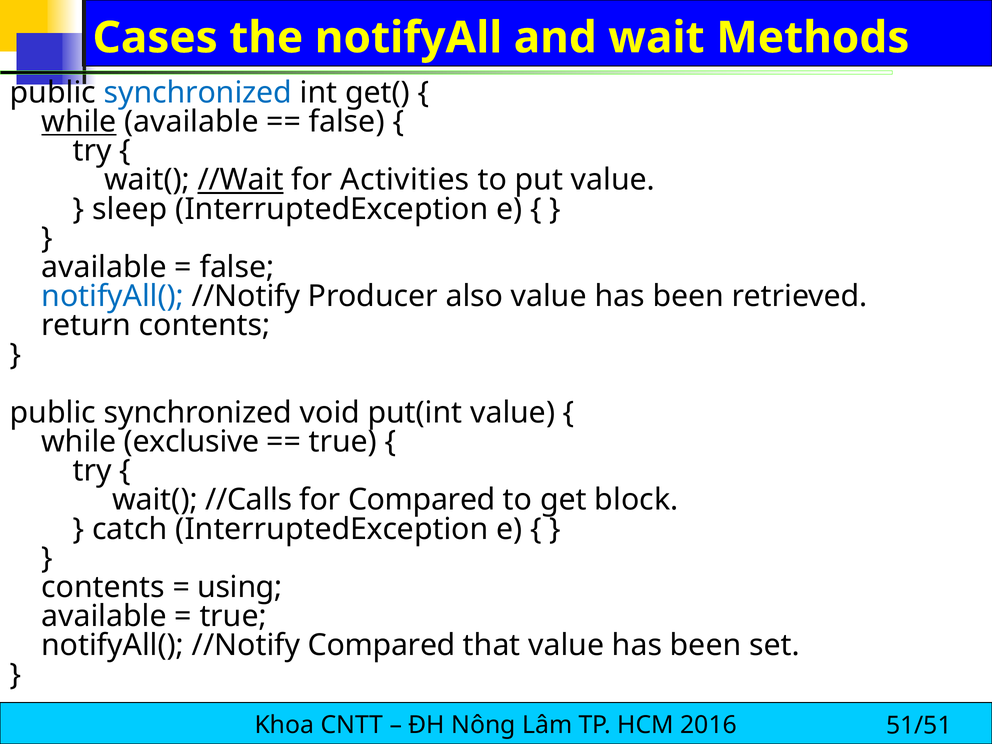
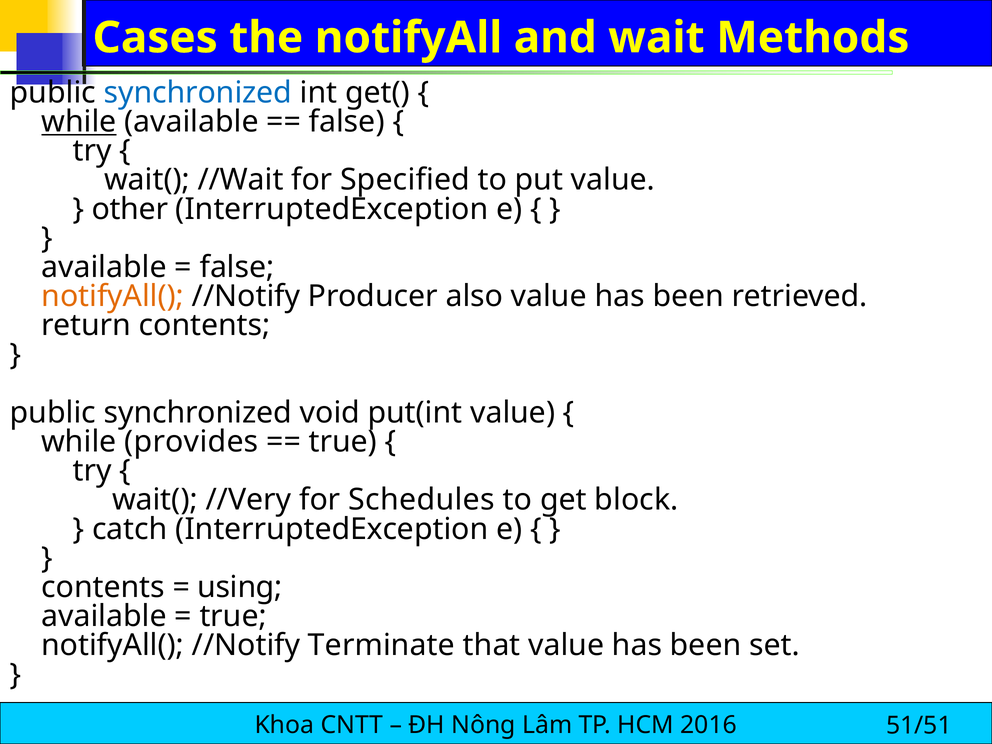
//Wait underline: present -> none (241, 180)
Activities: Activities -> Specified (405, 180)
sleep: sleep -> other (130, 209)
notifyAll( colour: blue -> orange (113, 296)
exclusive: exclusive -> provides (191, 442)
//Calls: //Calls -> //Very (248, 500)
for Compared: Compared -> Schedules (422, 500)
//Notify Compared: Compared -> Terminate (381, 645)
